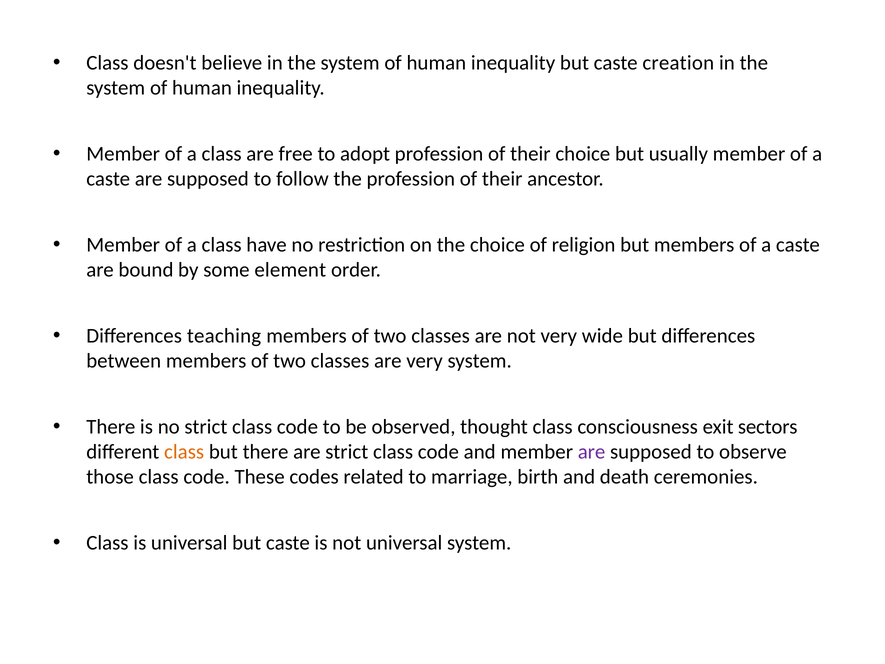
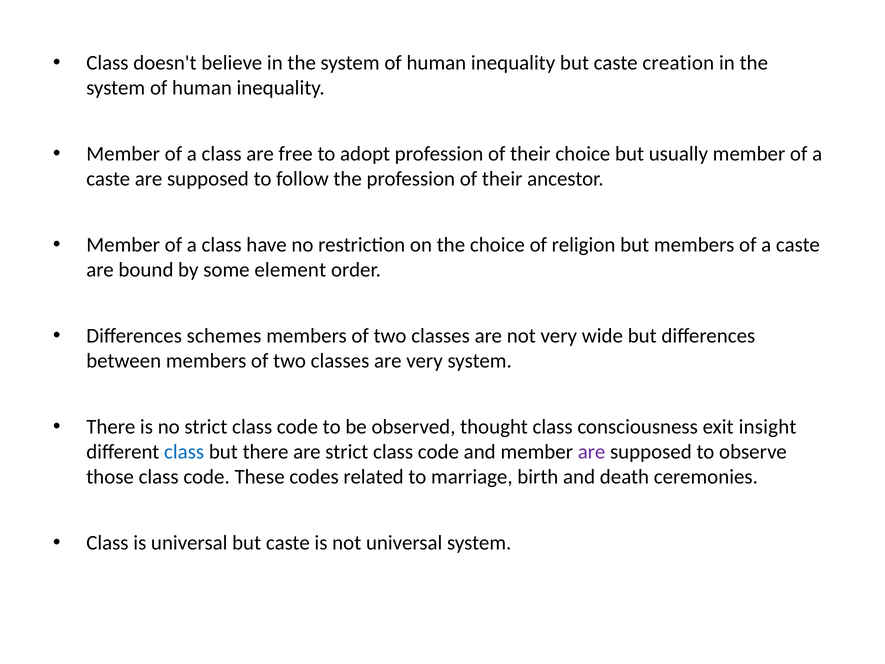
teaching: teaching -> schemes (224, 336)
sectors: sectors -> insight (768, 427)
class colour: orange -> blue (184, 452)
